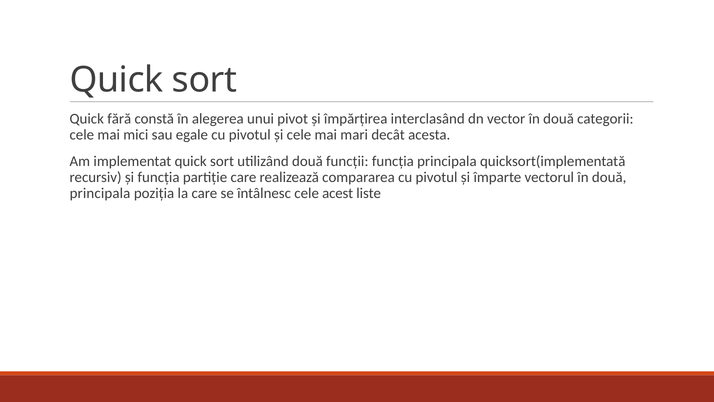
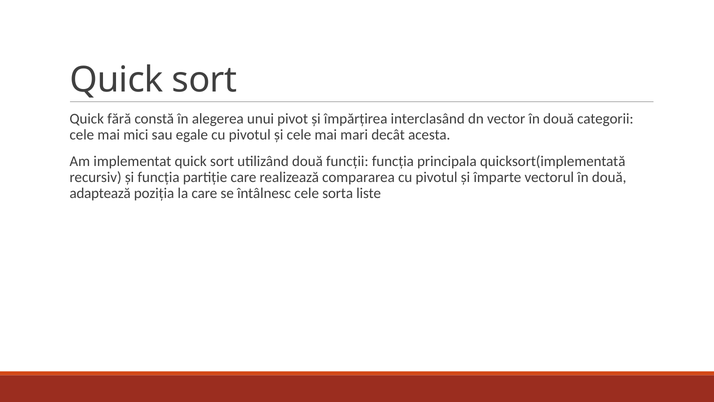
principala: principala -> adaptează (100, 193)
acest: acest -> sorta (338, 193)
